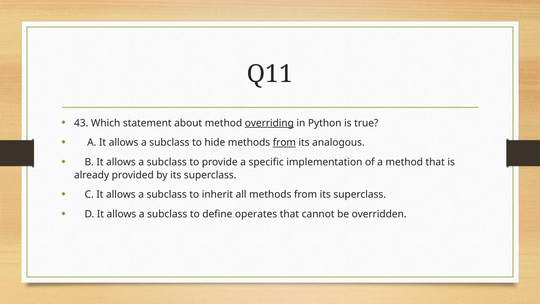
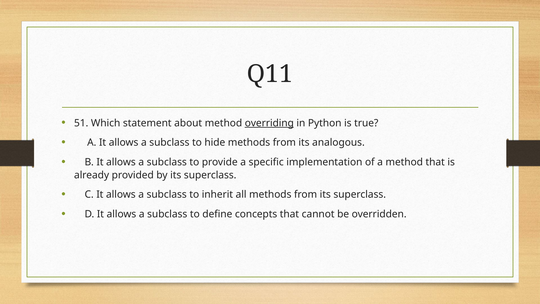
43: 43 -> 51 (81, 123)
from underline: present -> none (284, 142)
operates: operates -> concepts (256, 214)
